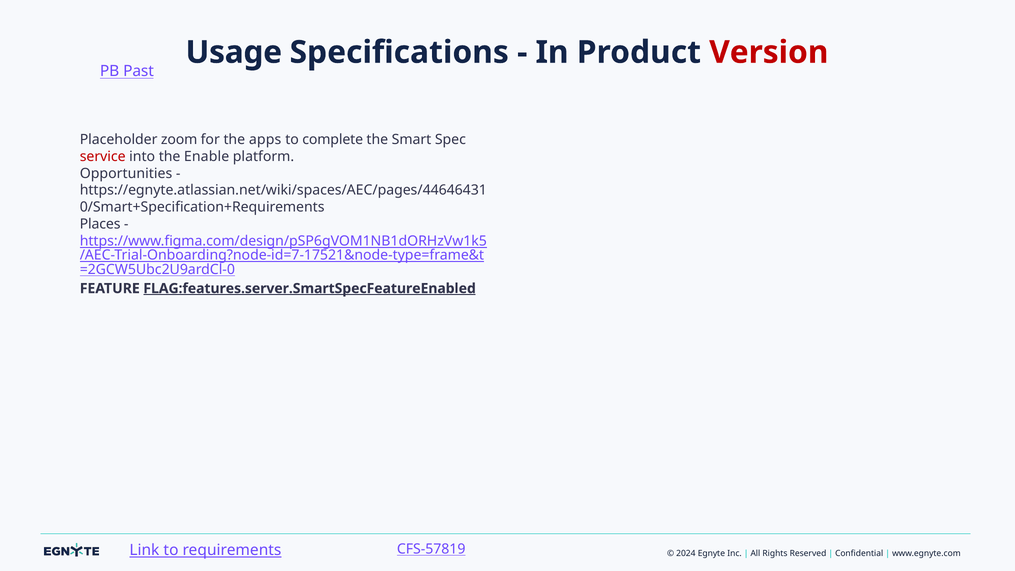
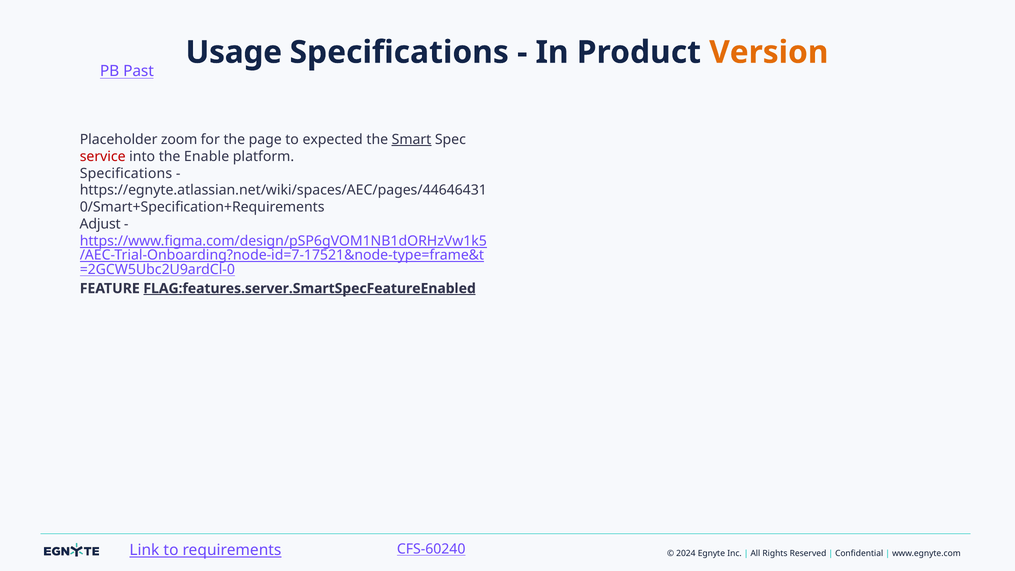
Version colour: red -> orange (769, 52)
apps: apps -> page (265, 139)
complete: complete -> expected (333, 139)
Smart underline: none -> present (411, 139)
Opportunities: Opportunities -> Specifications (126, 173)
Places: Places -> Adjust (100, 224)
CFS-57819: CFS-57819 -> CFS-60240 (431, 549)
